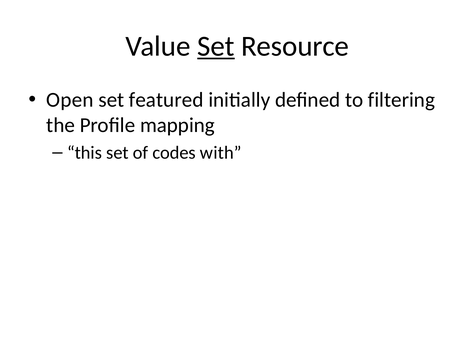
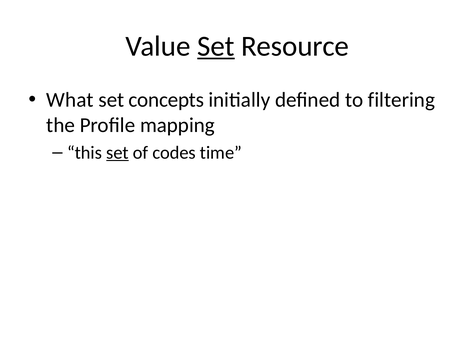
Open: Open -> What (70, 100)
featured: featured -> concepts (166, 100)
set underline: none -> present (117, 152)
with: with -> time (221, 152)
